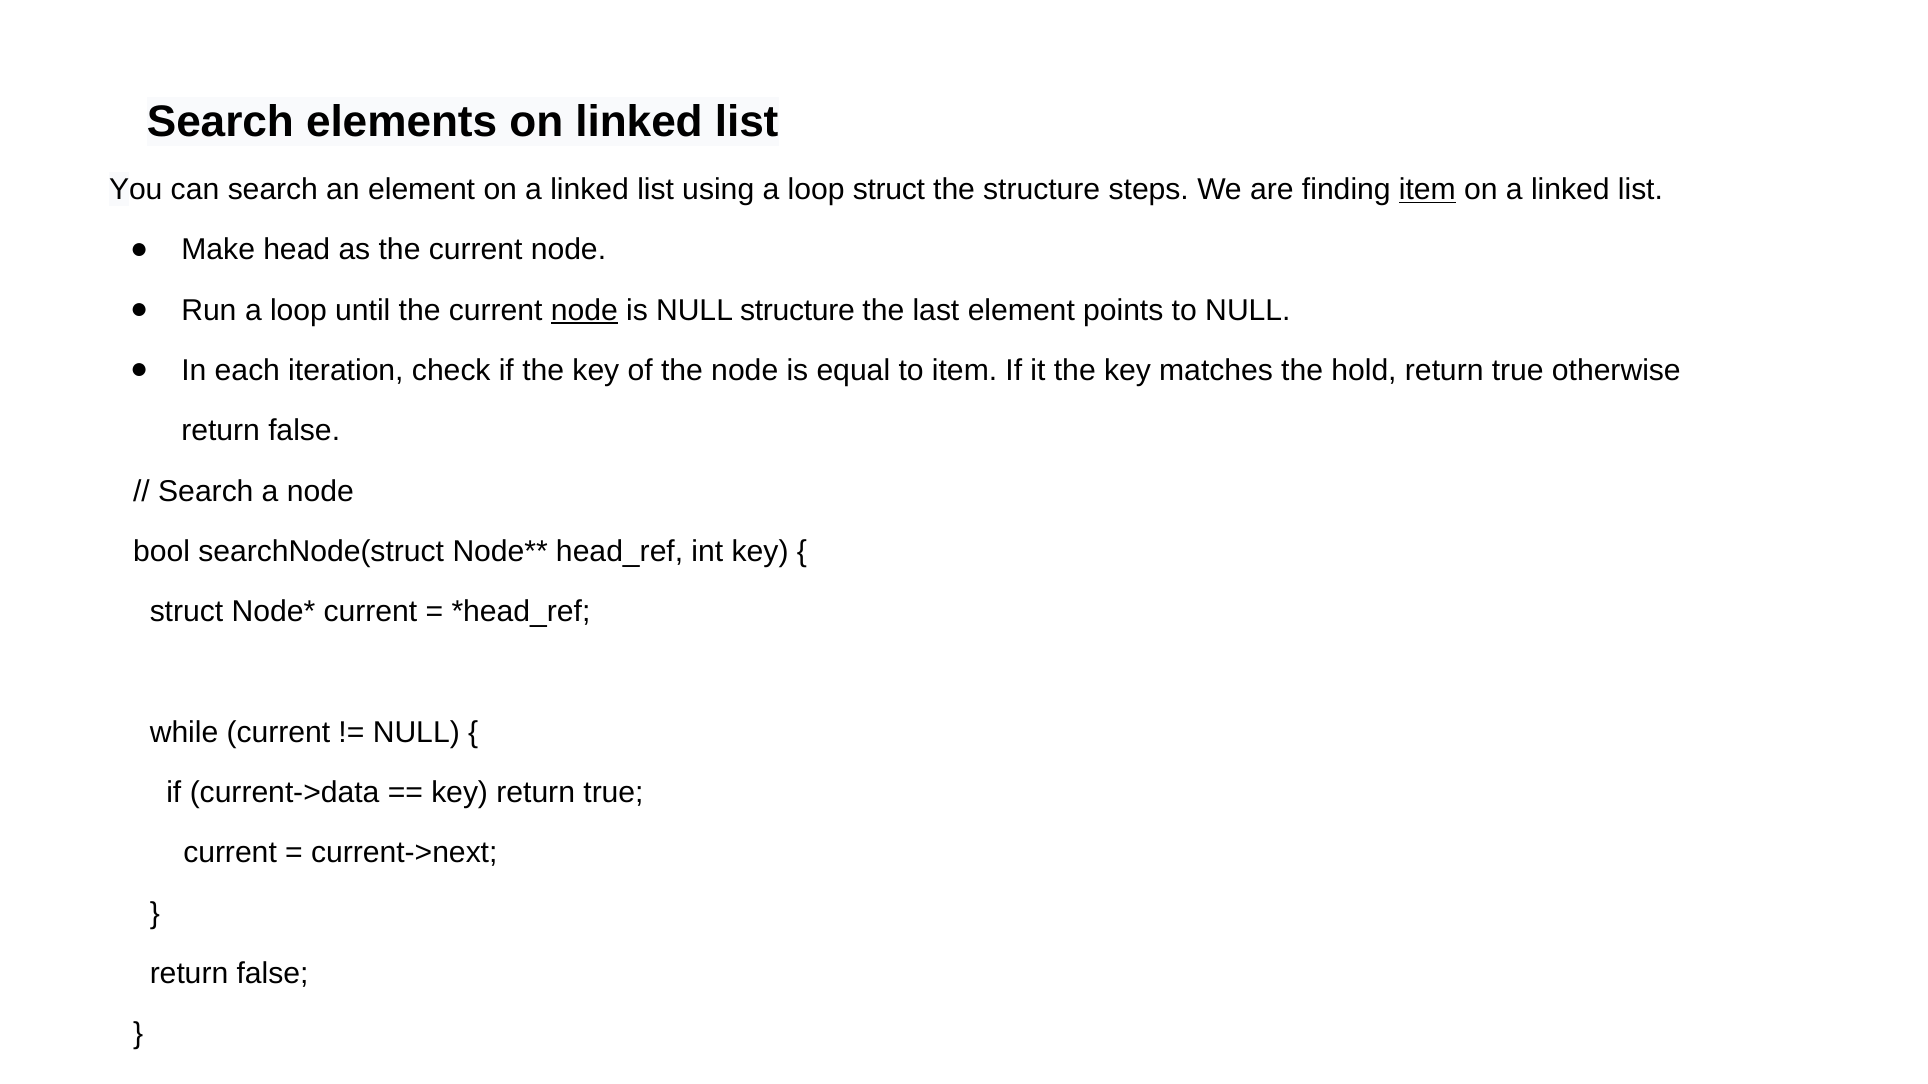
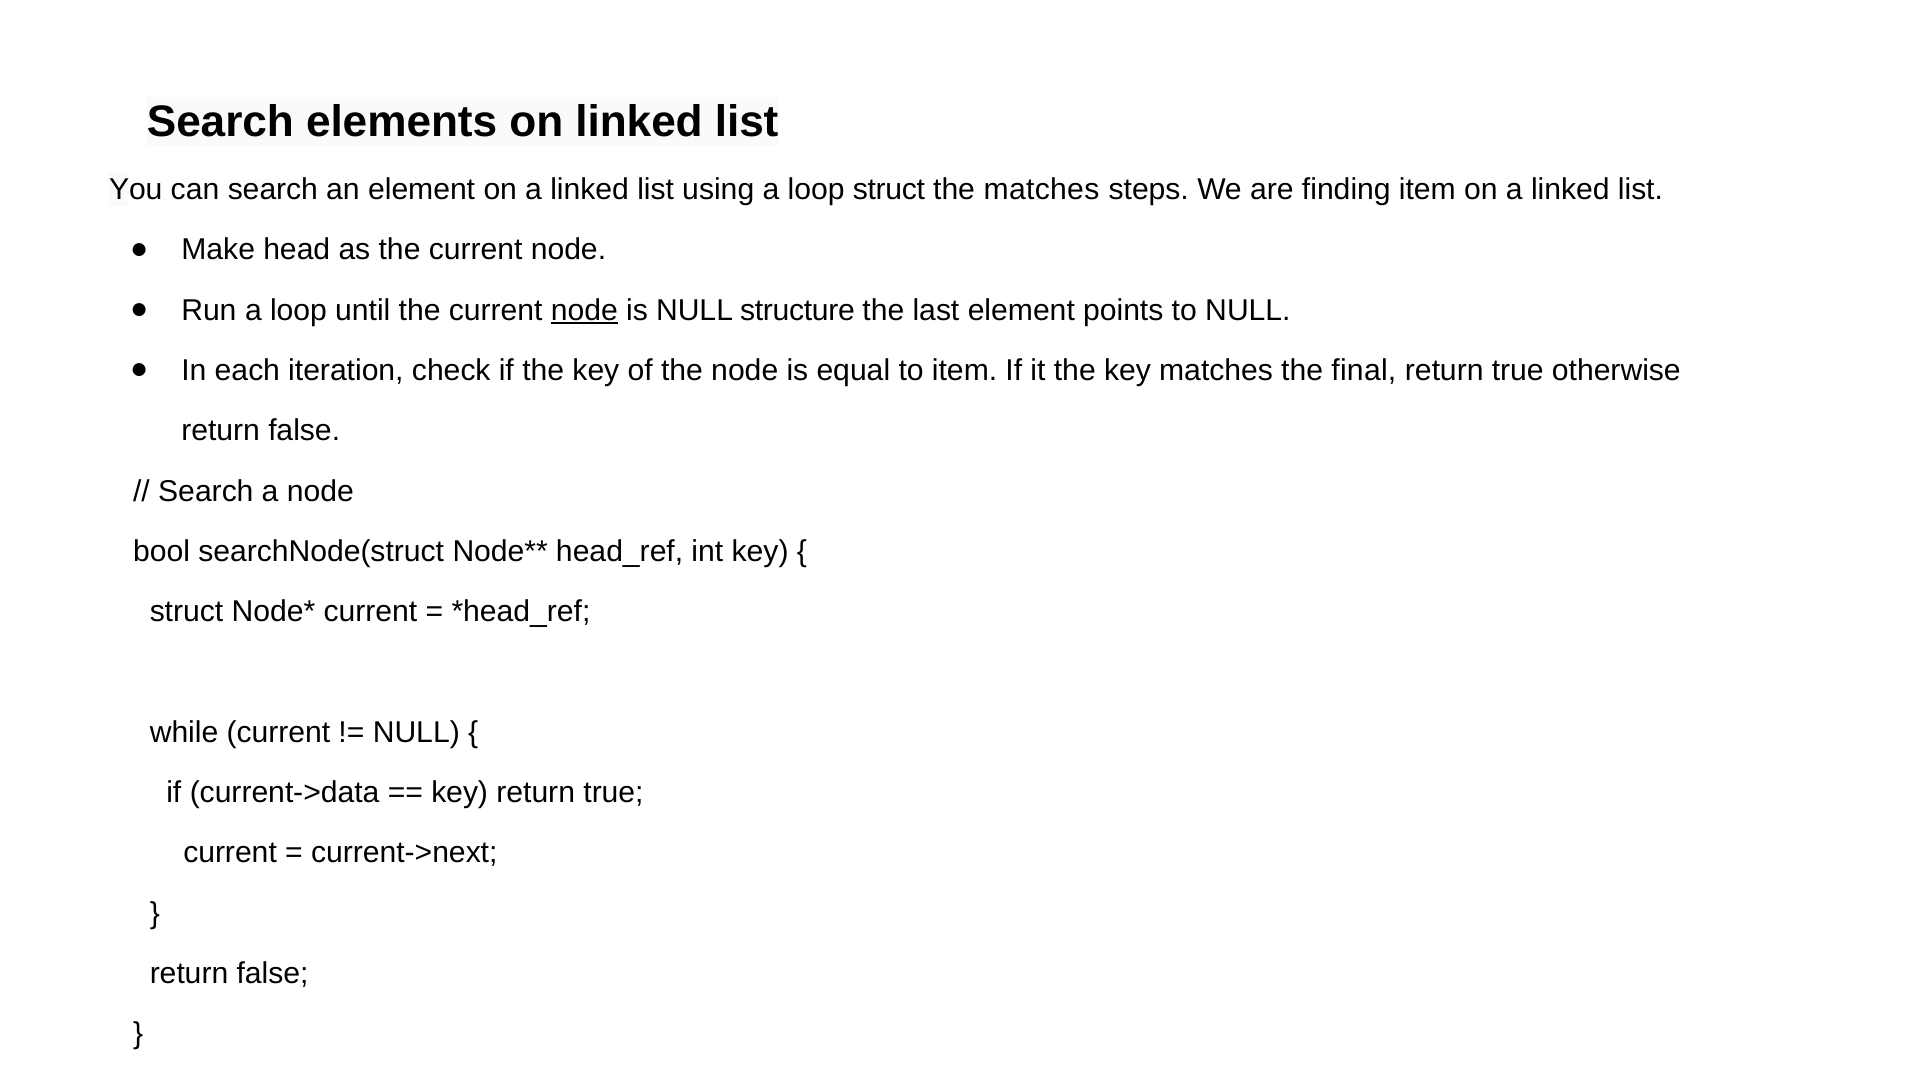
the structure: structure -> matches (1042, 190)
item underline: present -> none (1427, 190)
hold: hold -> final (1364, 371)
